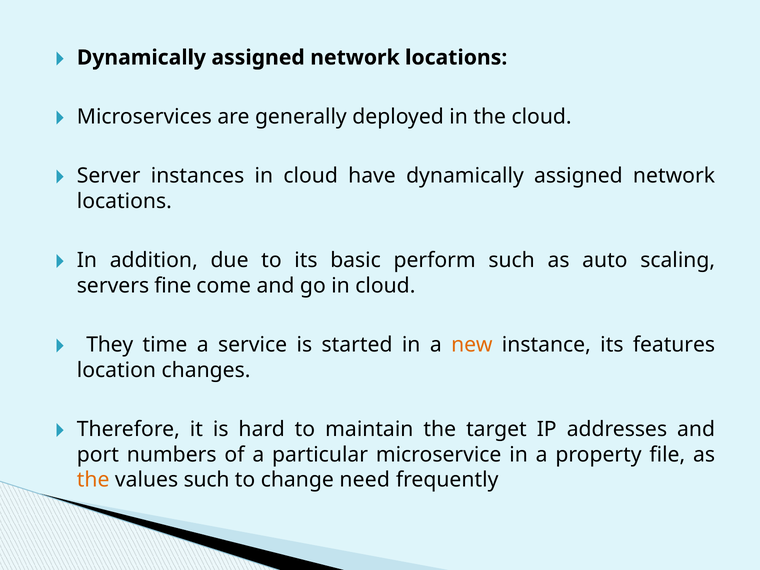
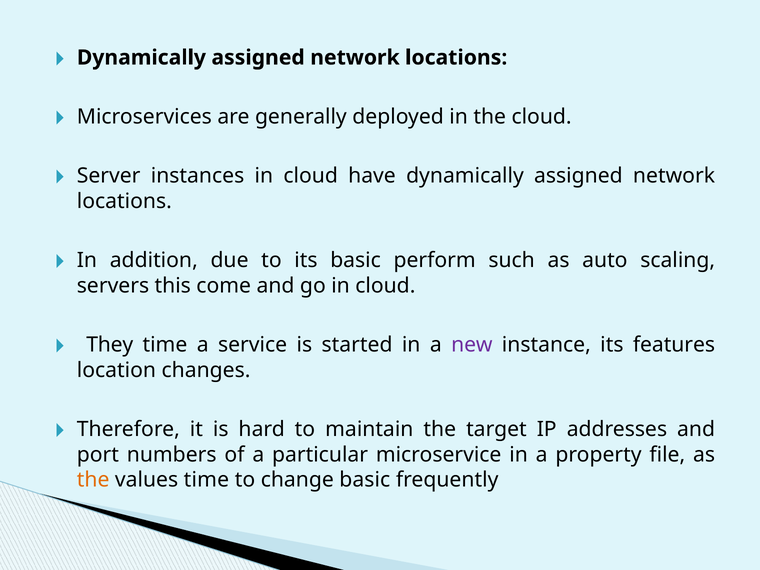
fine: fine -> this (173, 286)
new colour: orange -> purple (472, 345)
values such: such -> time (206, 480)
change need: need -> basic (365, 480)
